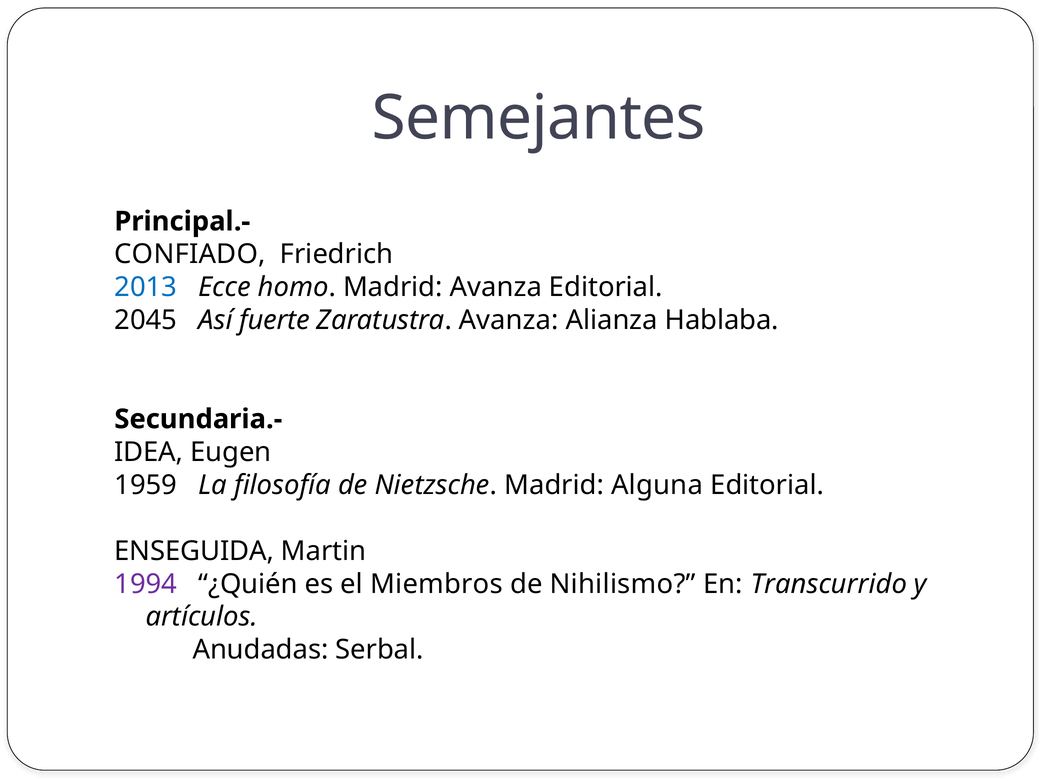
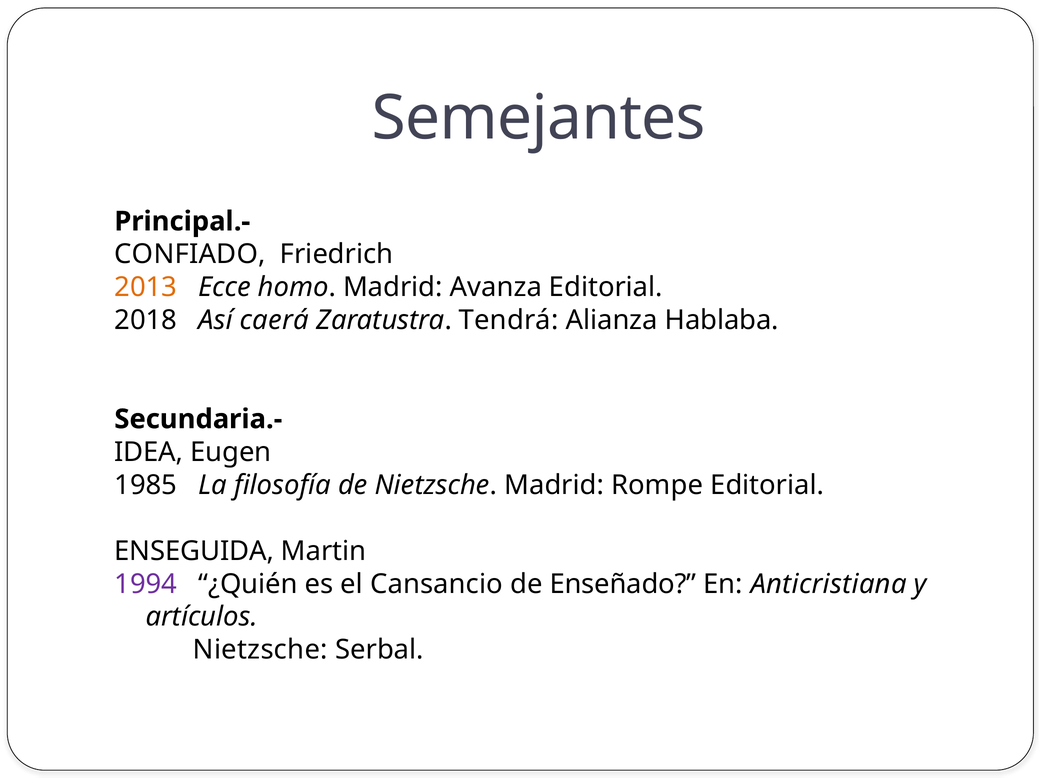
2013 colour: blue -> orange (146, 287)
2045: 2045 -> 2018 (146, 320)
fuerte: fuerte -> caerá (274, 320)
Zaratustra Avanza: Avanza -> Tendrá (509, 320)
1959: 1959 -> 1985 (146, 485)
Alguna: Alguna -> Rompe (657, 485)
Miembros: Miembros -> Cansancio (437, 584)
Nihilismo: Nihilismo -> Enseñado (623, 584)
Transcurrido: Transcurrido -> Anticristiana (829, 584)
Anudadas: Anudadas -> Nietzsche (260, 650)
